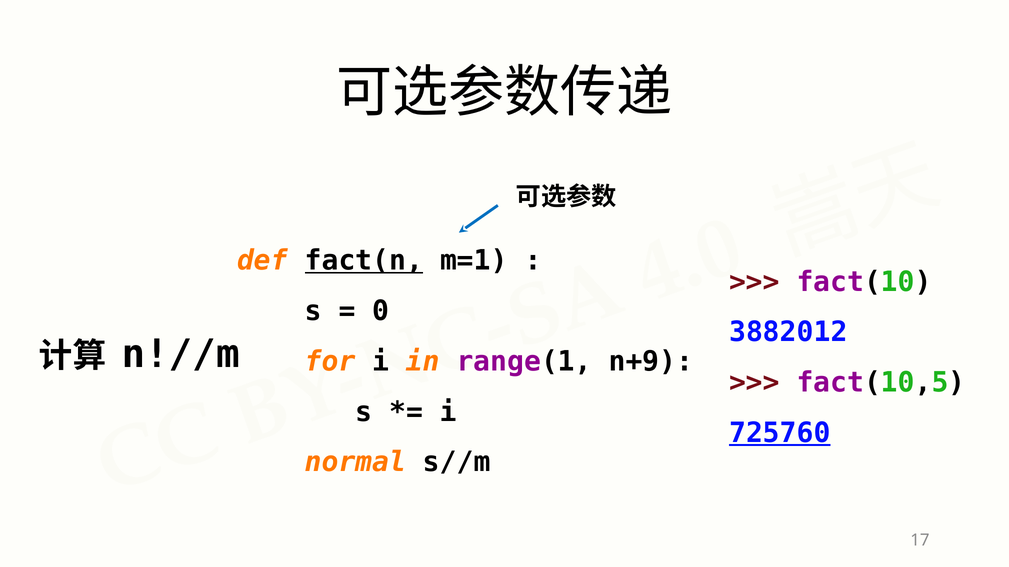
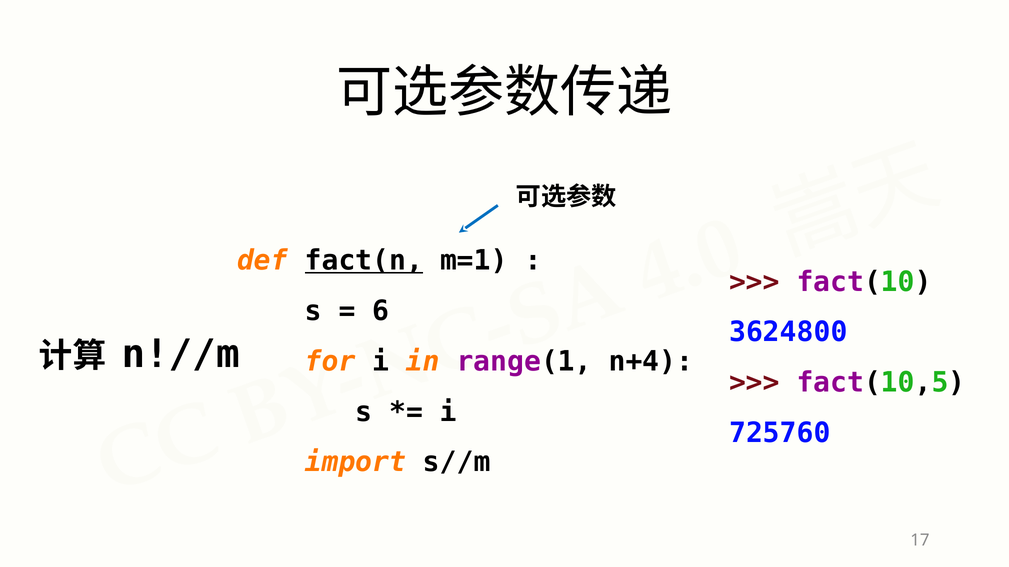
0: 0 -> 6 (381, 311)
3882012: 3882012 -> 3624800 (788, 332)
n+9: n+9 -> n+4 (651, 362)
725760 underline: present -> none (780, 433)
normal: normal -> import (355, 463)
